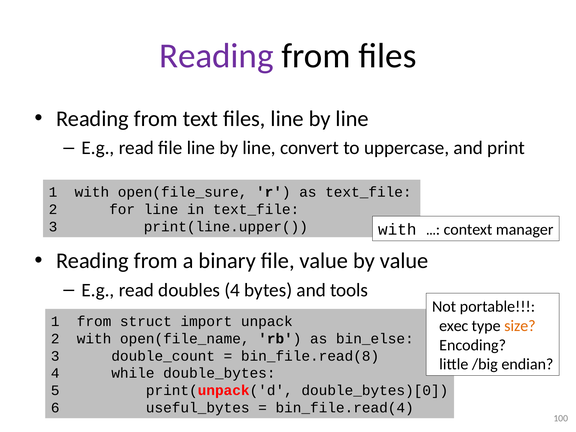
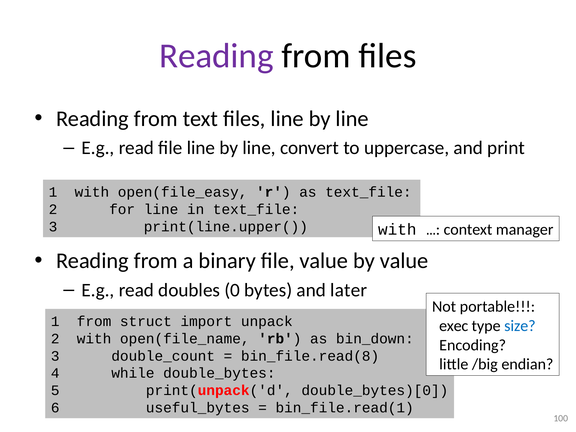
open(file_sure: open(file_sure -> open(file_easy (183, 192)
doubles 4: 4 -> 0 (232, 290)
tools: tools -> later (349, 290)
size colour: orange -> blue (520, 326)
bin_else: bin_else -> bin_down (375, 339)
bin_file.read(4: bin_file.read(4 -> bin_file.read(1 (345, 408)
